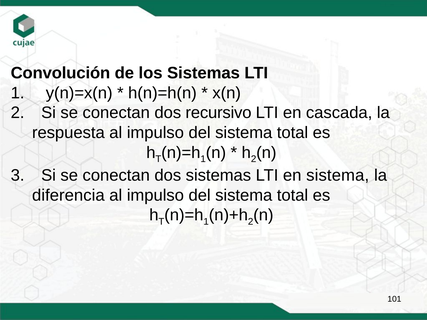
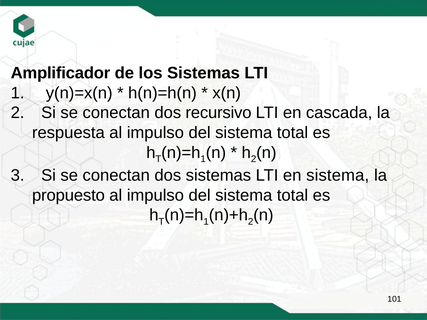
Convolución: Convolución -> Amplificador (60, 73)
diferencia: diferencia -> propuesto (68, 195)
